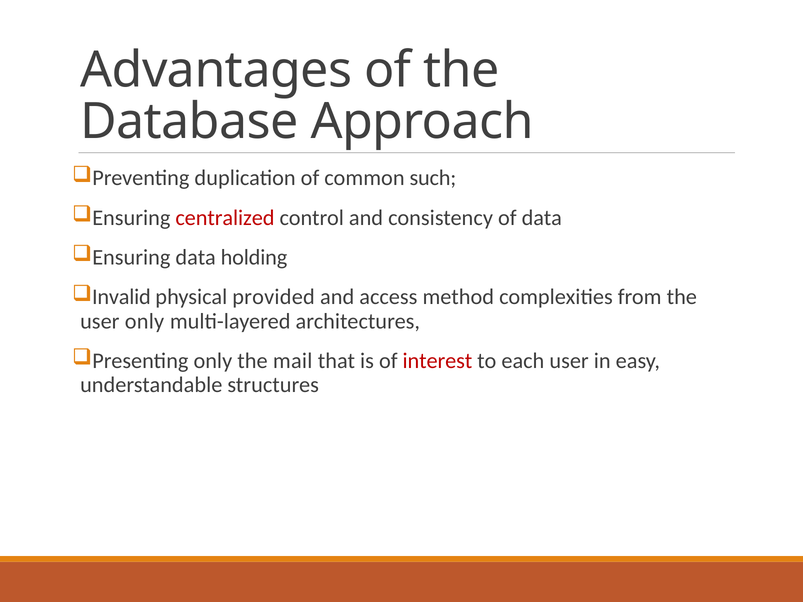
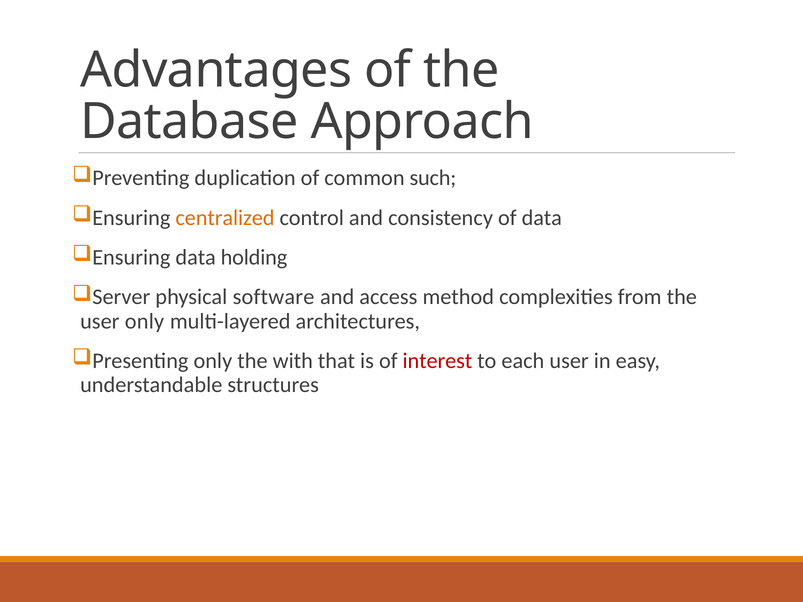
centralized colour: red -> orange (225, 218)
Invalid: Invalid -> Server (121, 297)
provided: provided -> software (274, 297)
mail: mail -> with (293, 361)
